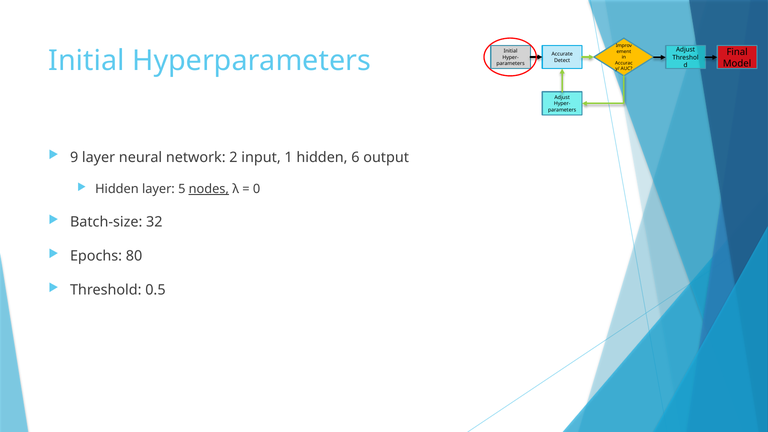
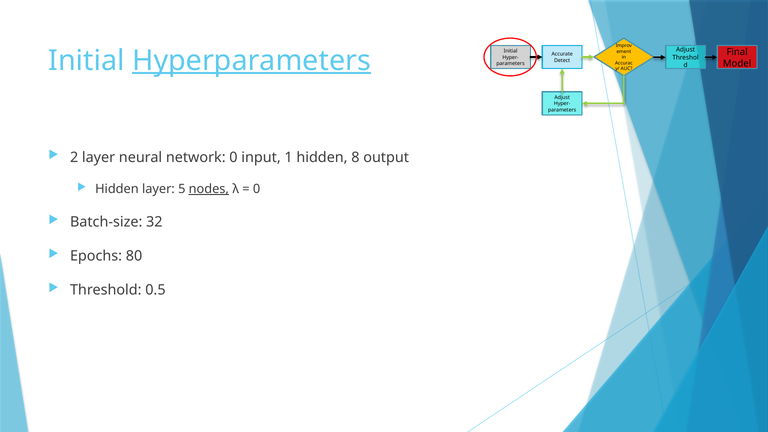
Hyperparameters underline: none -> present (252, 61)
9: 9 -> 2 (74, 157)
network 2: 2 -> 0 (233, 157)
6: 6 -> 8 (355, 157)
